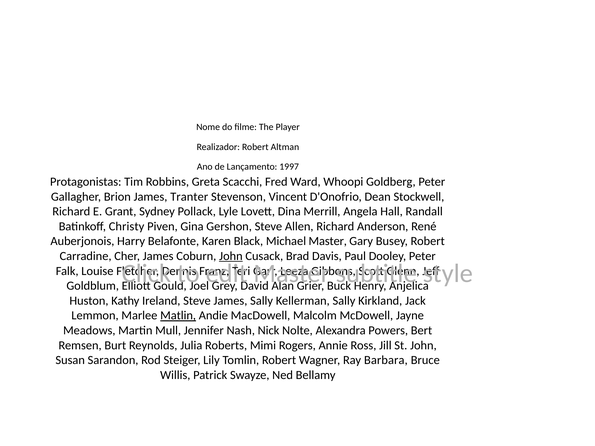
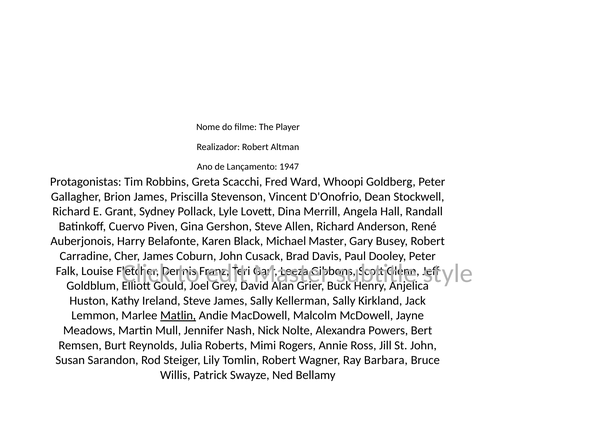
1997: 1997 -> 1947 (289, 167)
Tranter: Tranter -> Priscilla (189, 197)
Christy: Christy -> Cuervo (127, 226)
John underline: present -> none (231, 256)
